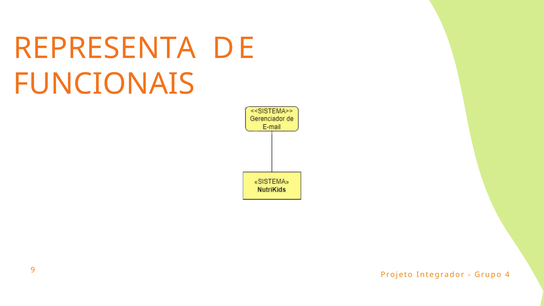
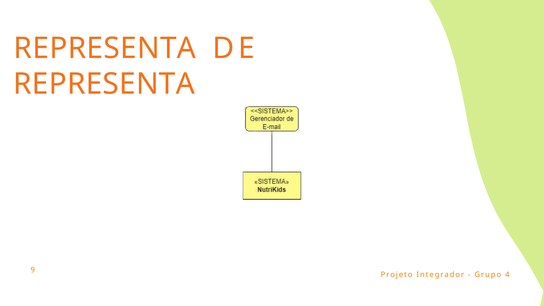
FUNCIONAIS: FUNCIONAIS -> REPRESENTA (104, 84)
